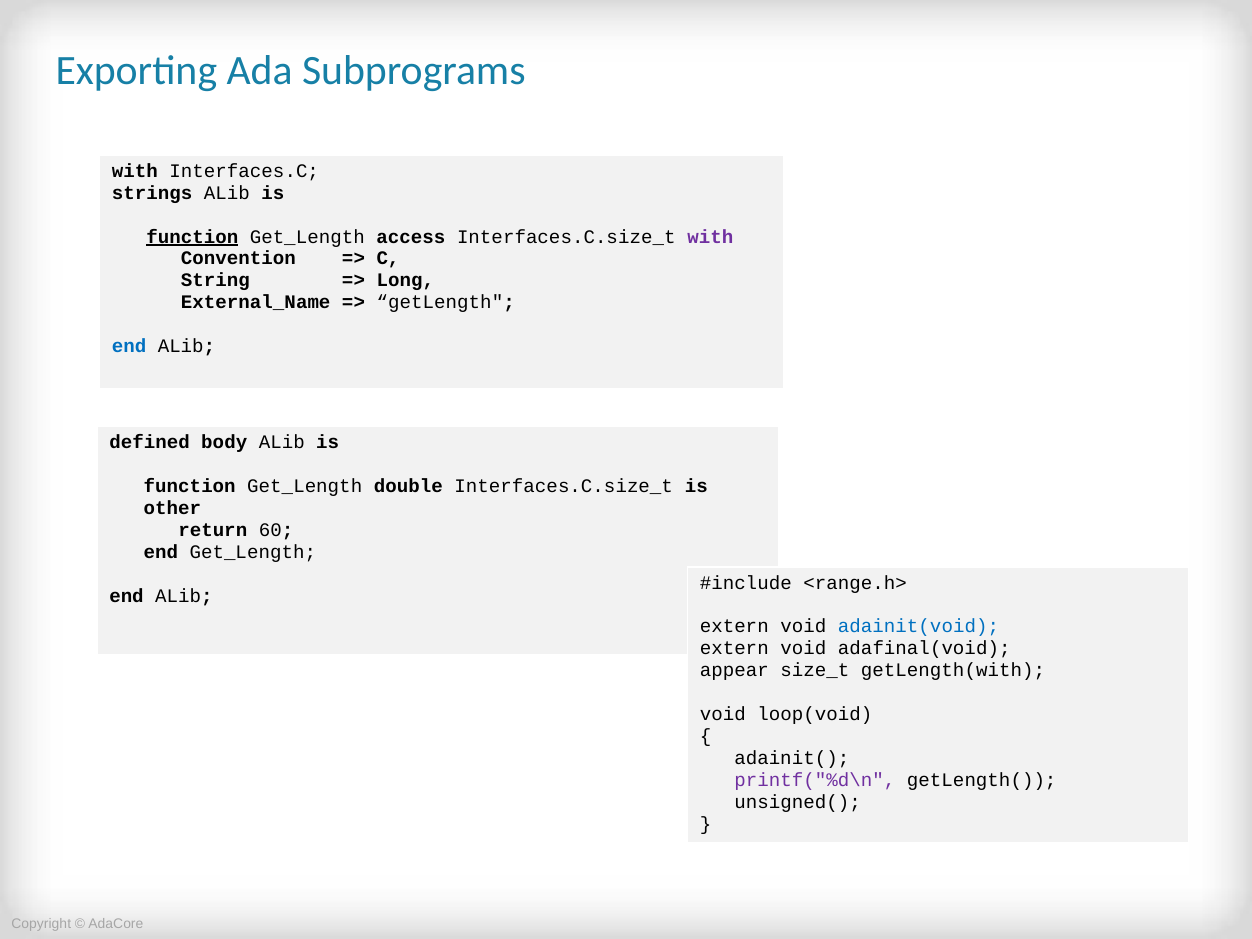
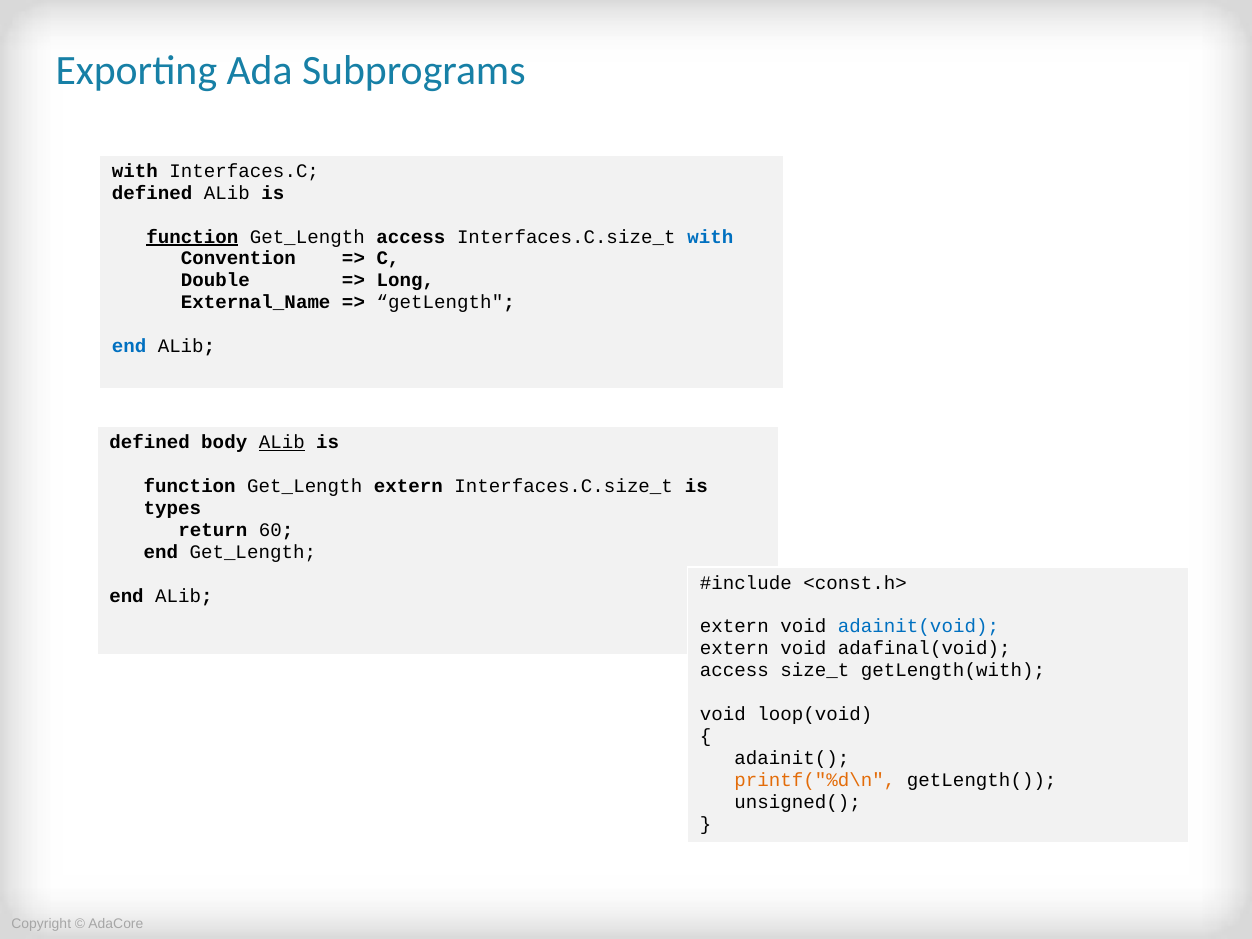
strings: strings -> defined (152, 193)
with colour: purple -> blue (710, 237)
String: String -> Double (215, 281)
ALib underline: none -> present (282, 442)
double: double -> extern (408, 486)
other: other -> types (172, 508)
<range.h>: <range.h> -> <const.h> (855, 583)
appear: appear -> access (734, 671)
printf("%d\n colour: purple -> orange (815, 780)
